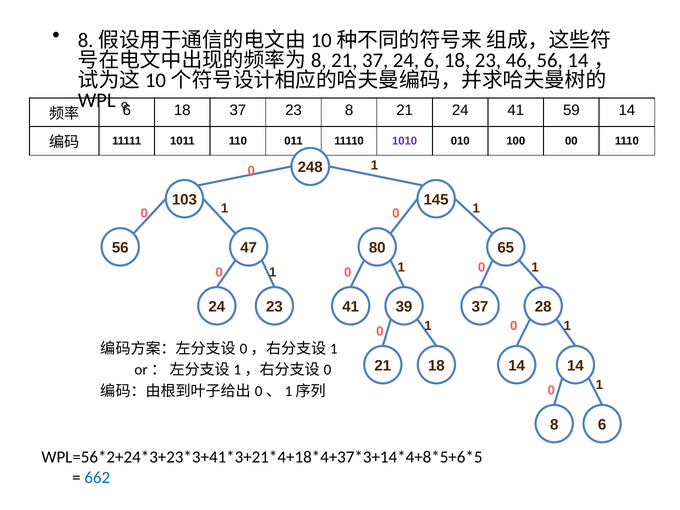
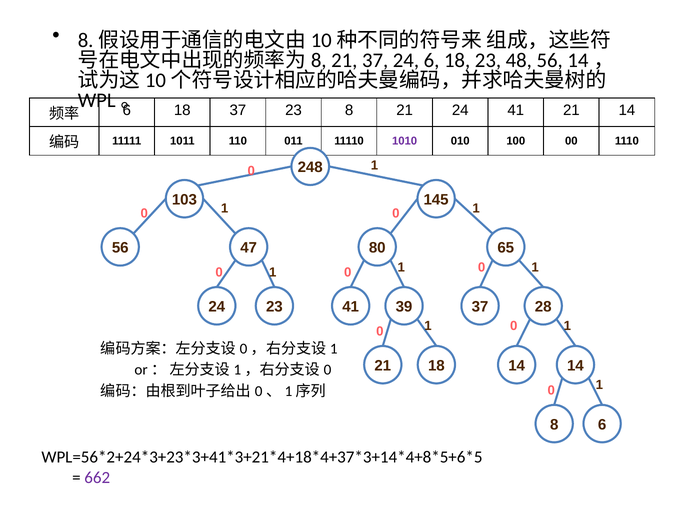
46: 46 -> 48 (519, 60)
41 59: 59 -> 21 (571, 110)
662 colour: blue -> purple (97, 478)
